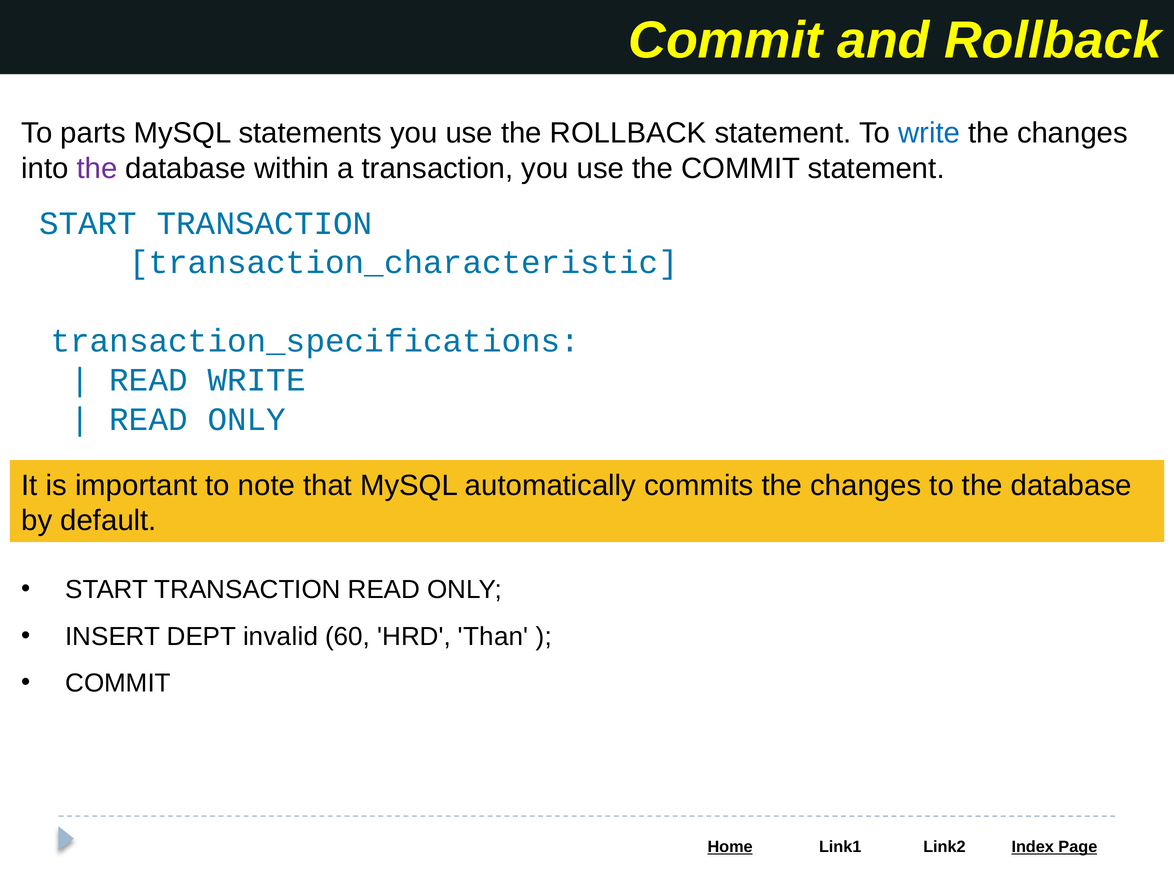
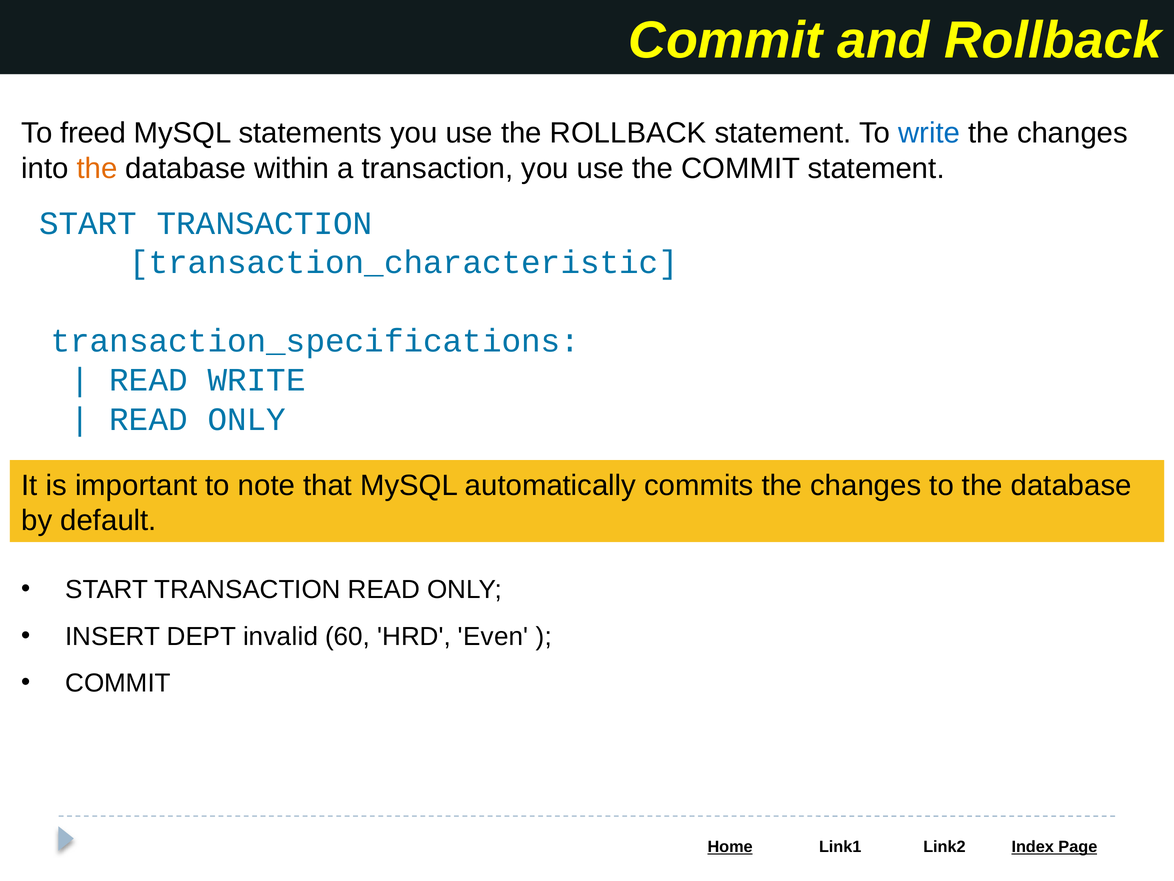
parts: parts -> freed (93, 133)
the colour: purple -> orange (97, 168)
Than: Than -> Even (493, 636)
